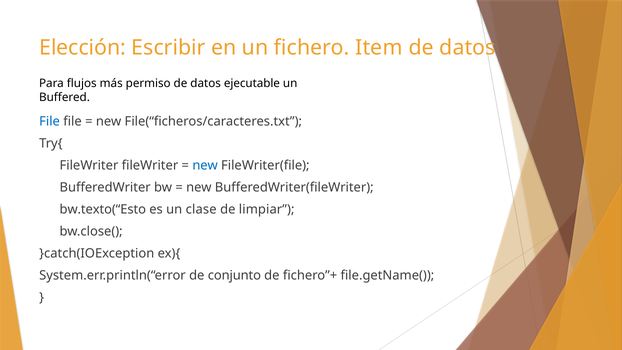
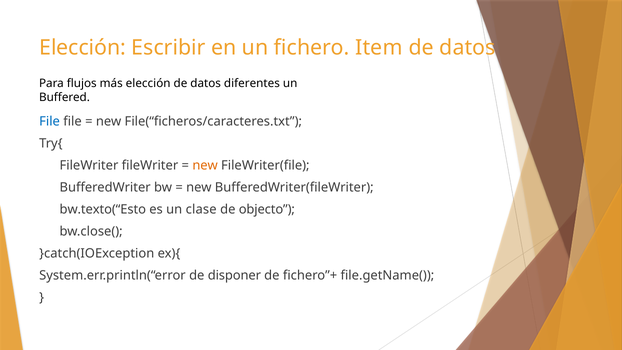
más permiso: permiso -> elección (148, 83)
ejecutable: ejecutable -> diferentes (252, 83)
new colour: blue -> orange (205, 165)
limpiar: limpiar -> objecto (267, 209)
conjunto: conjunto -> disponer (234, 276)
